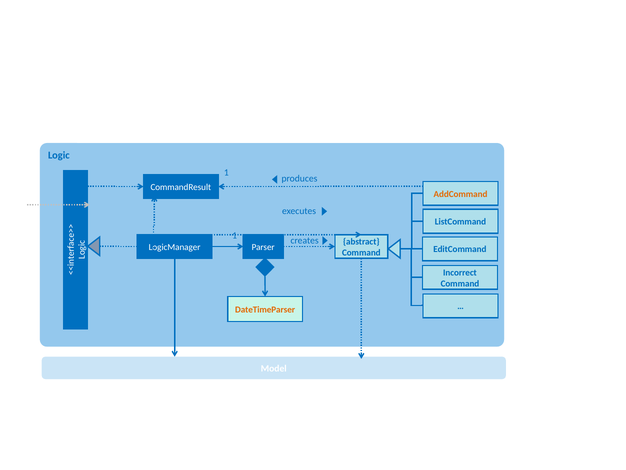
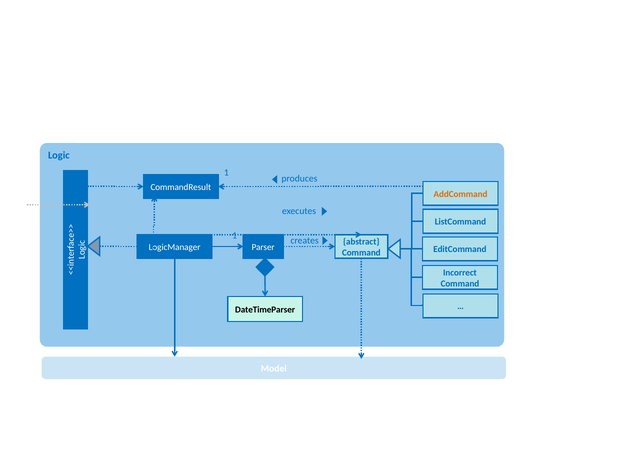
DateTimeParser colour: orange -> black (265, 309)
